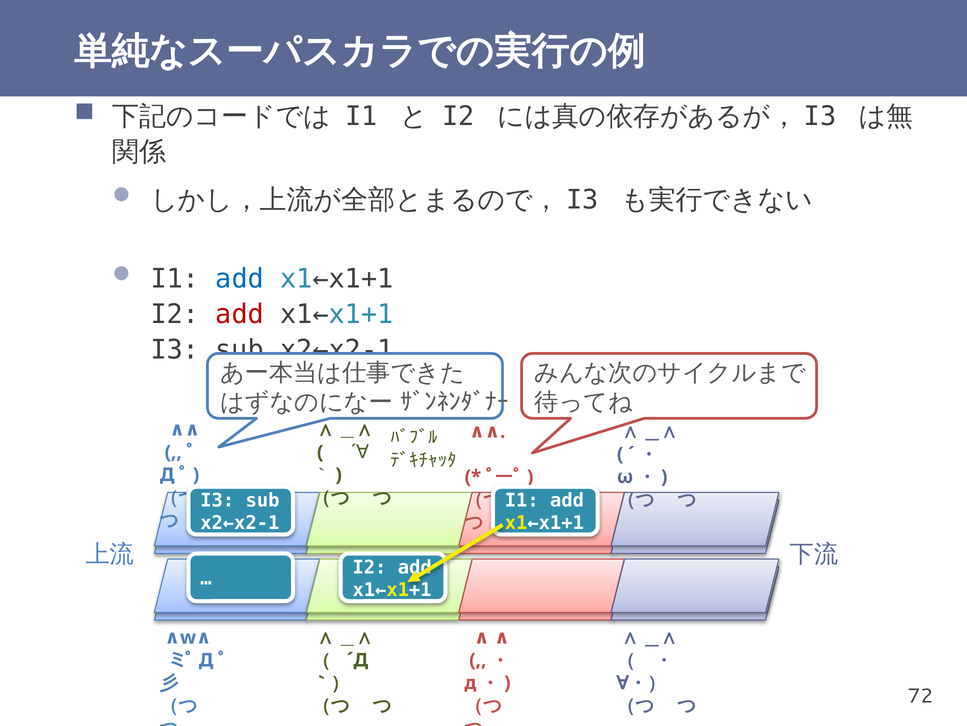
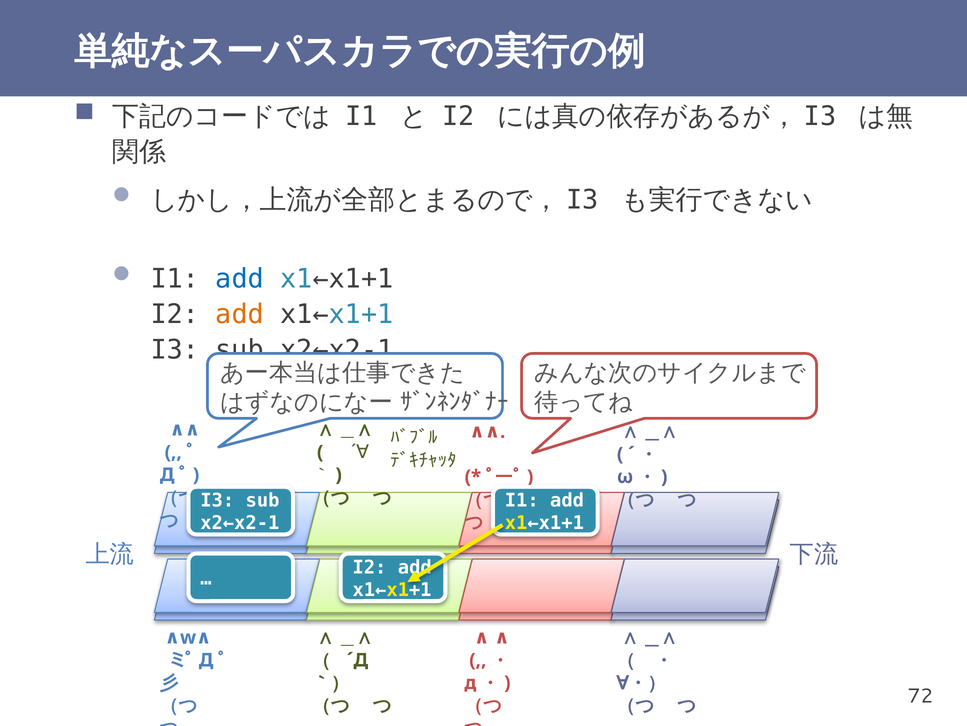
add colour: red -> orange (240, 314)
